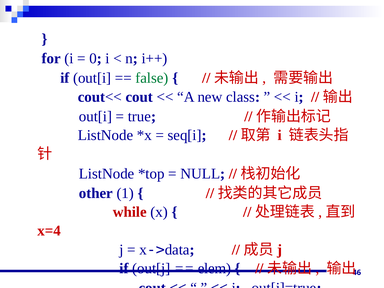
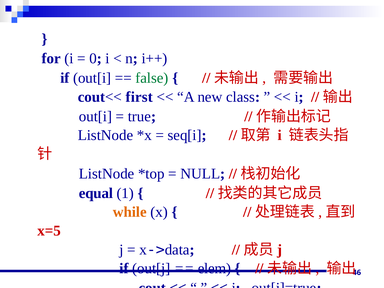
cout<< cout: cout -> first (139, 97)
other: other -> equal (96, 193)
while colour: red -> orange (130, 212)
x=4: x=4 -> x=5 (49, 231)
